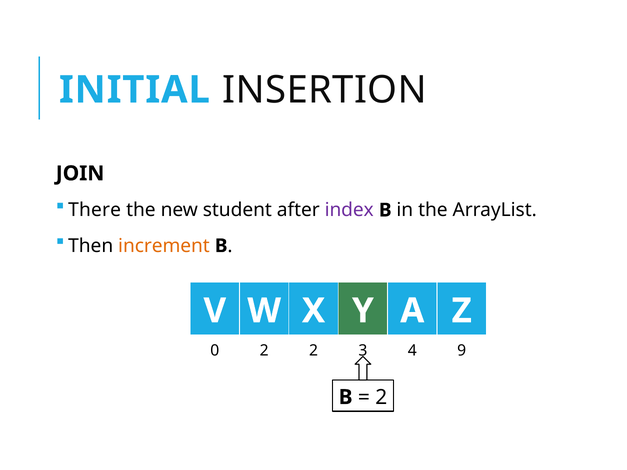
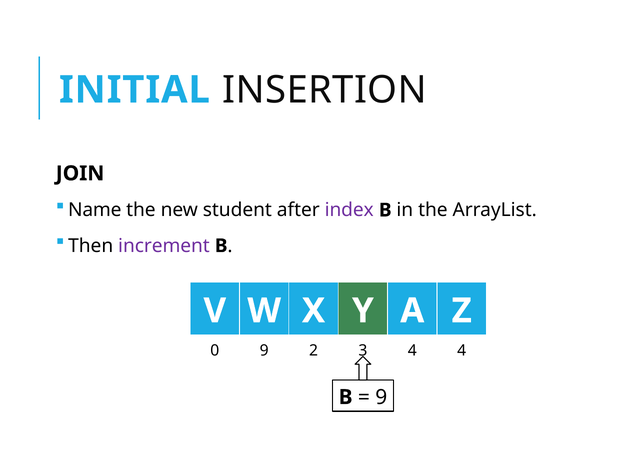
There: There -> Name (95, 210)
increment colour: orange -> purple (164, 246)
0 2: 2 -> 9 (264, 351)
4 9: 9 -> 4 (462, 351)
2: 2 -> 9 (381, 397)
